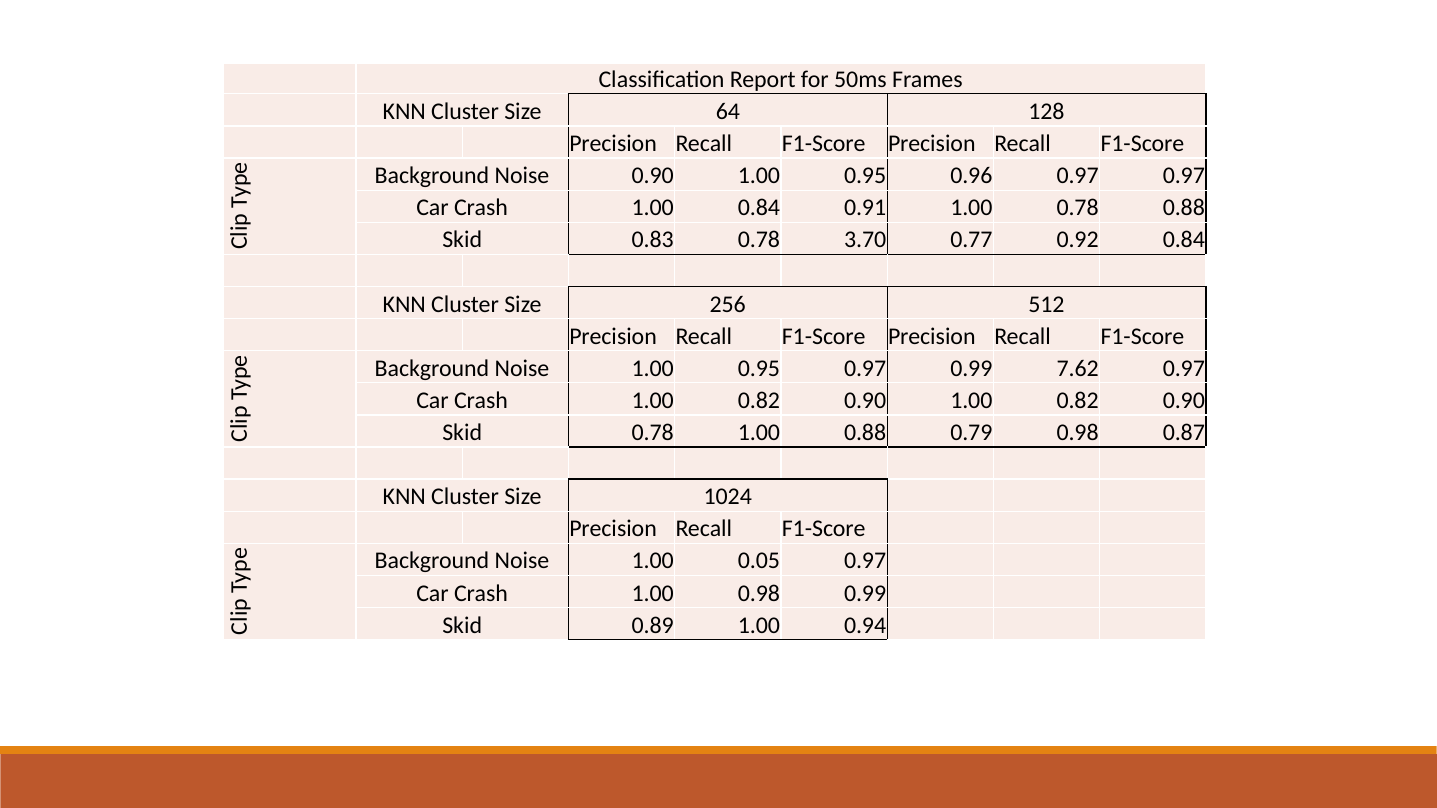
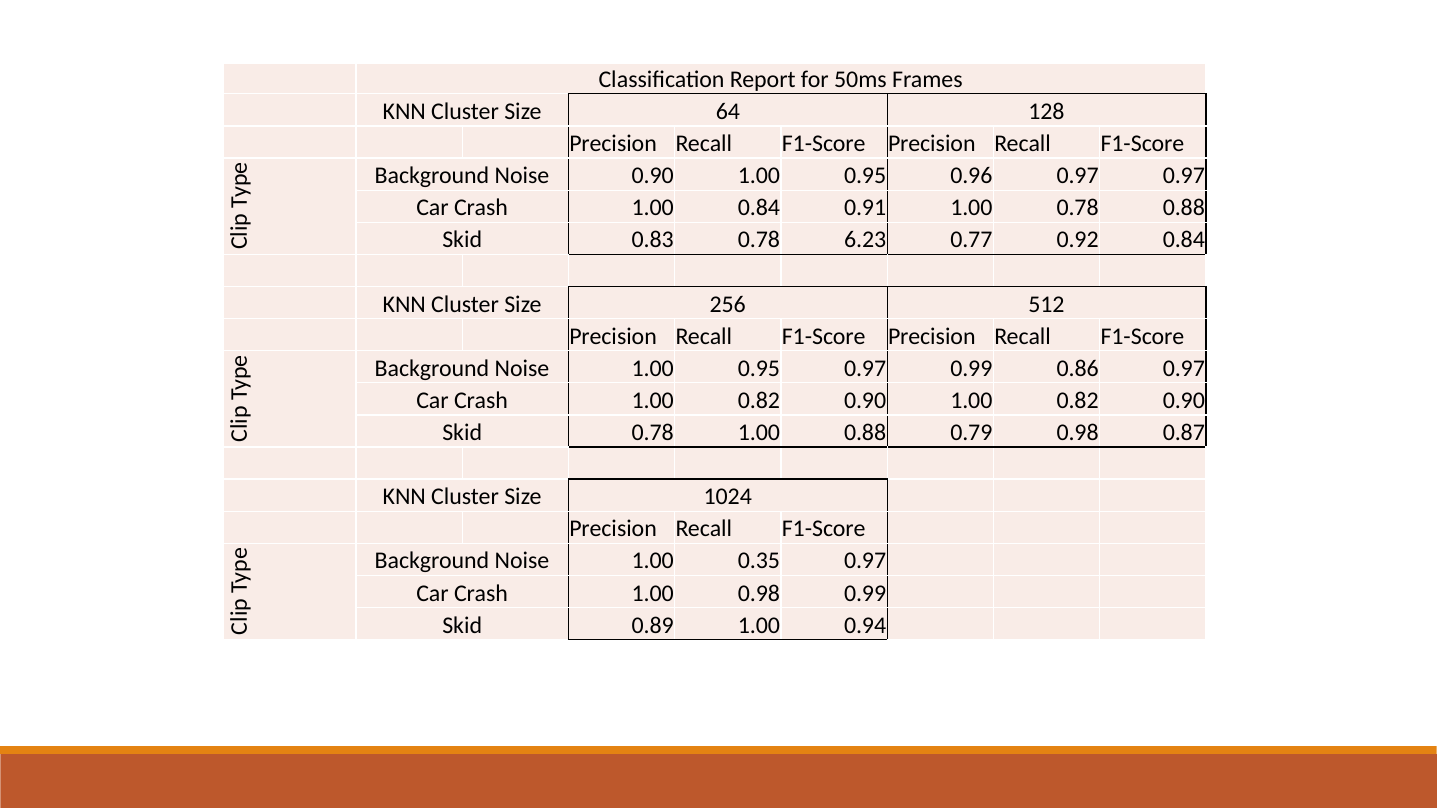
3.70: 3.70 -> 6.23 (865, 240)
7.62: 7.62 -> 0.86 (1078, 369)
0.05: 0.05 -> 0.35 (759, 561)
